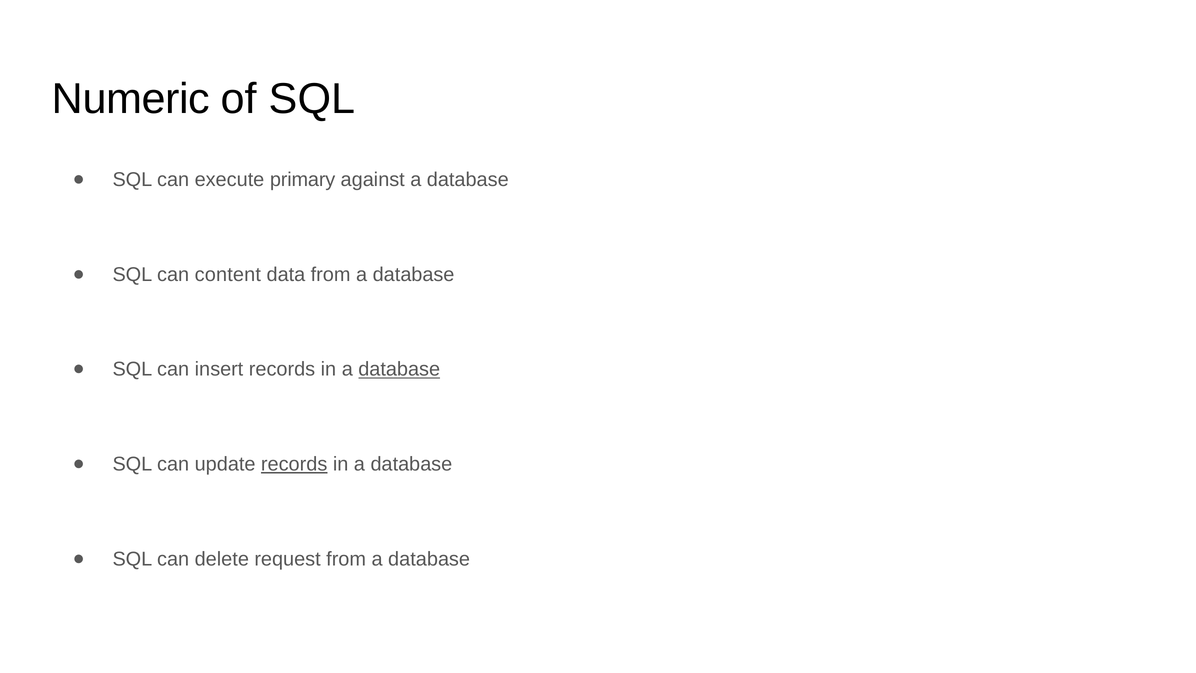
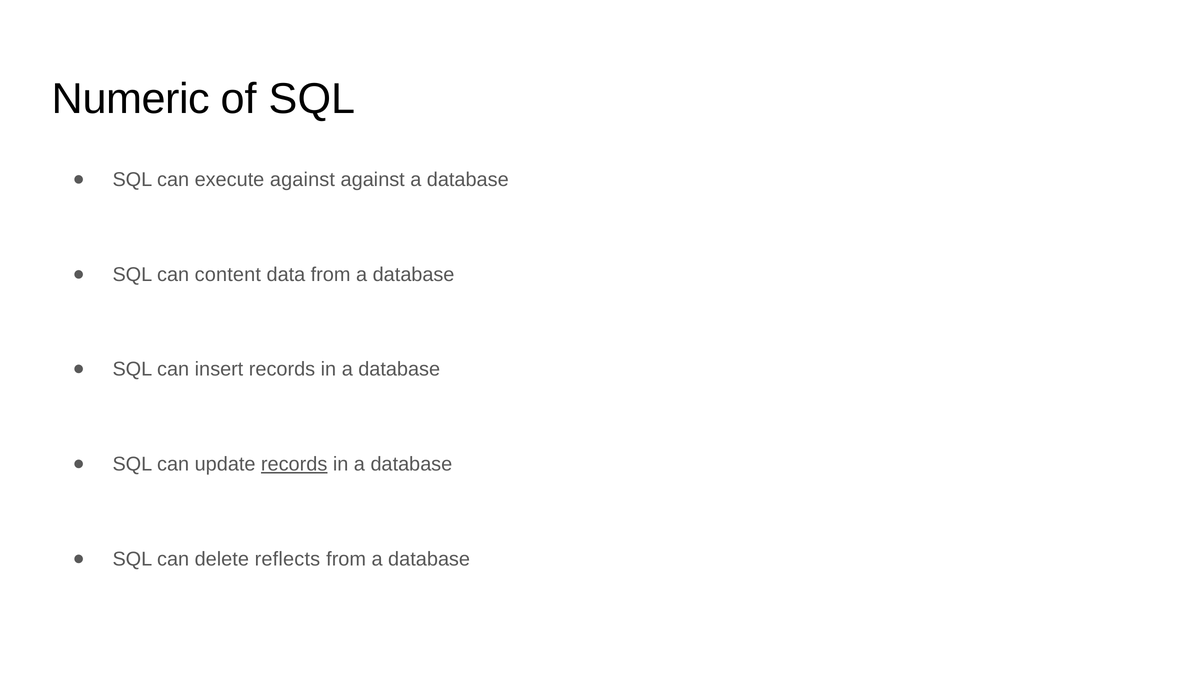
execute primary: primary -> against (302, 180)
database underline: present -> none (399, 369)
request: request -> reflects (287, 559)
